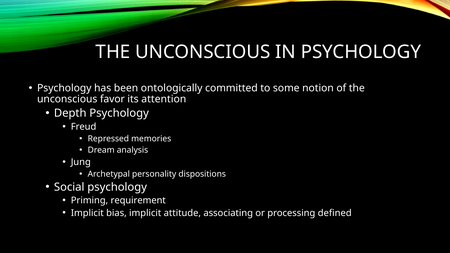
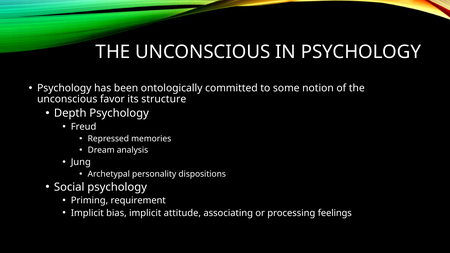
attention: attention -> structure (164, 99)
defined: defined -> feelings (335, 213)
